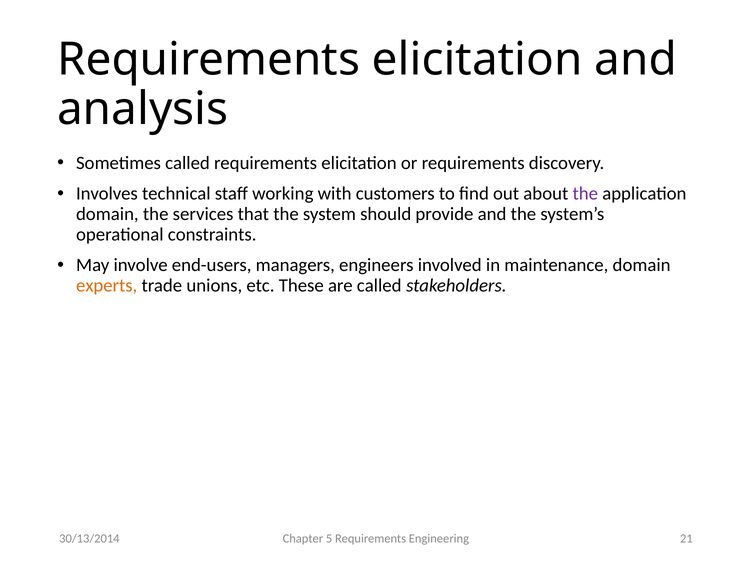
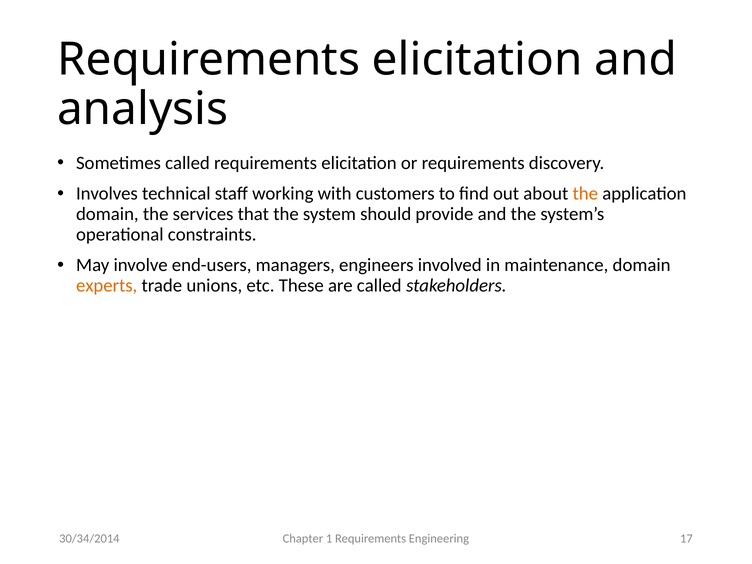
the colour: purple -> orange (585, 194)
30/13/2014: 30/13/2014 -> 30/34/2014 (89, 539)
5: 5 -> 1 (329, 539)
21: 21 -> 17 (686, 538)
